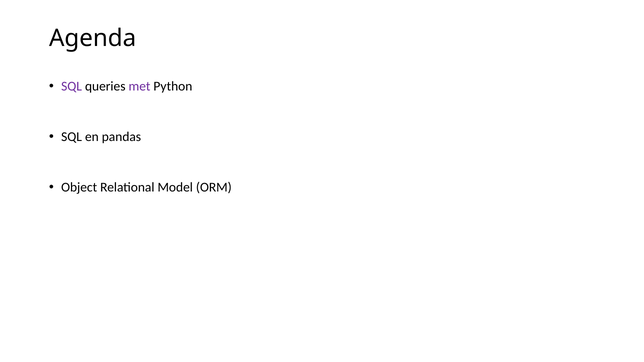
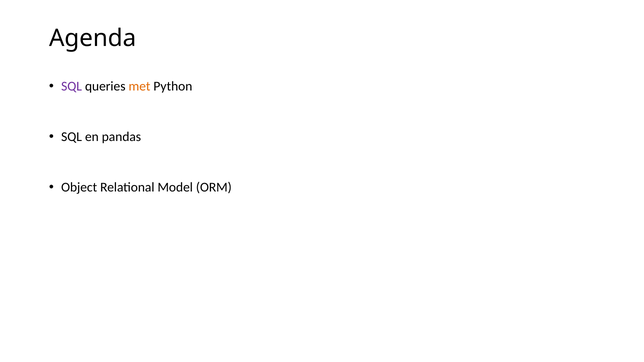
met colour: purple -> orange (139, 87)
